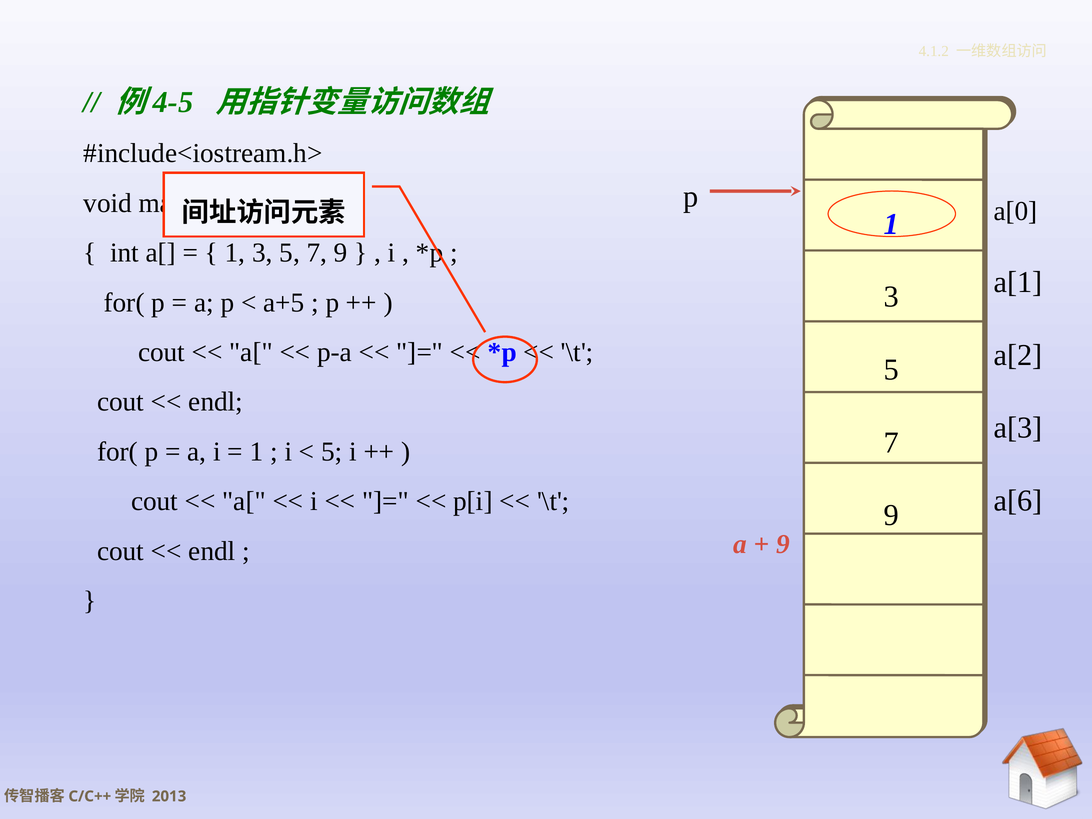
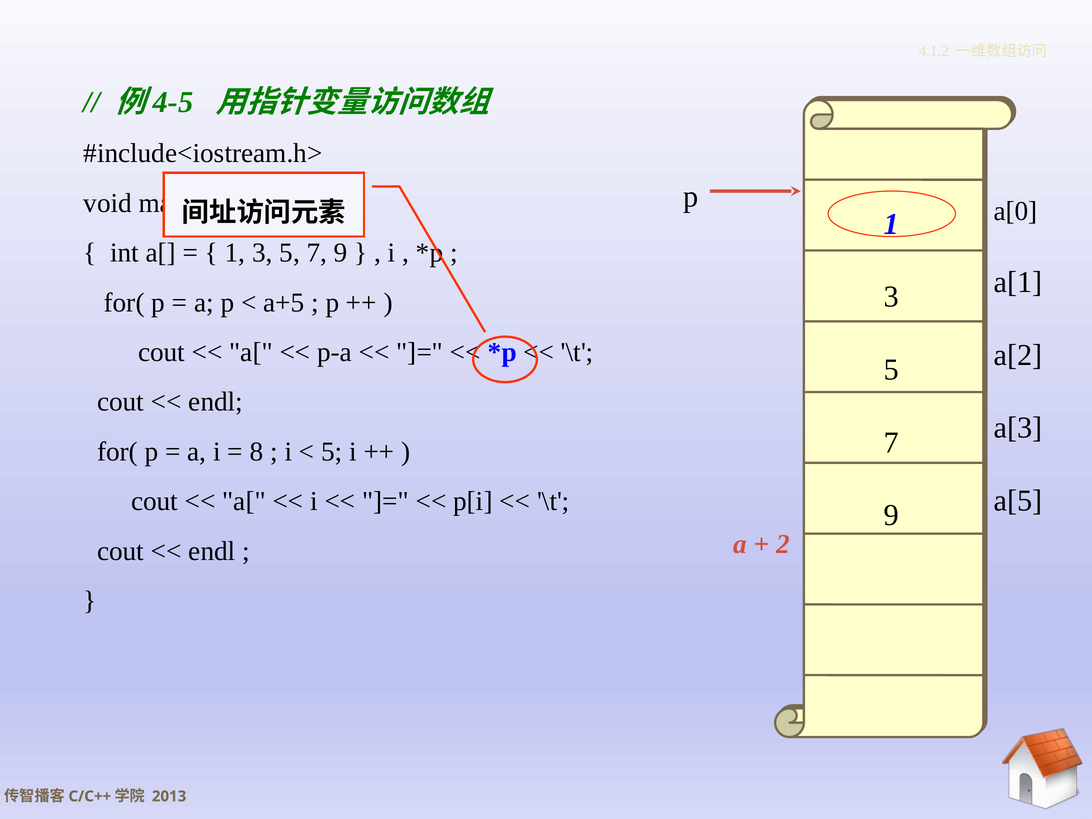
1: 1 -> 8 (256, 452)
a[6: a[6 -> a[5 (1018, 501)
9: 9 -> 2 (783, 544)
